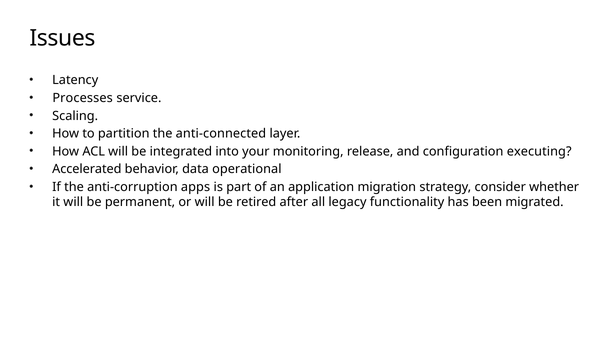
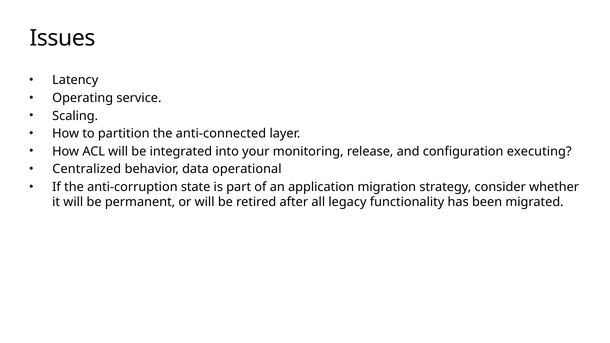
Processes: Processes -> Operating (83, 98)
Accelerated: Accelerated -> Centralized (87, 169)
apps: apps -> state (196, 187)
